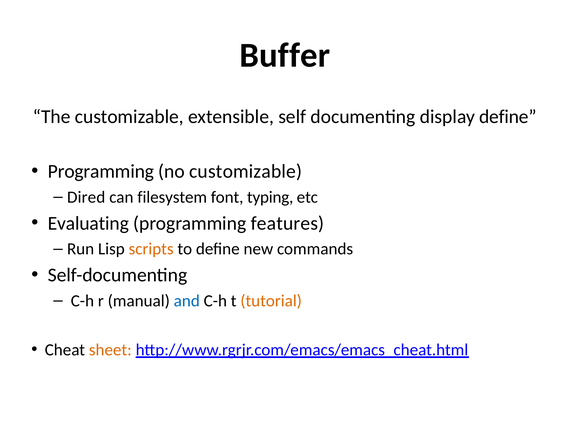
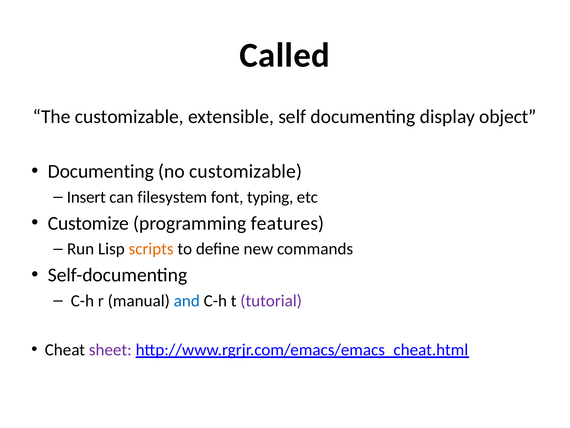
Buffer: Buffer -> Called (285, 55)
display define: define -> object (508, 116)
Programming: Programming -> Documenting (101, 171)
Dired: Dired -> Insert (86, 197)
Evaluating: Evaluating -> Customize (88, 223)
tutorial colour: orange -> purple (271, 301)
sheet colour: orange -> purple (110, 349)
